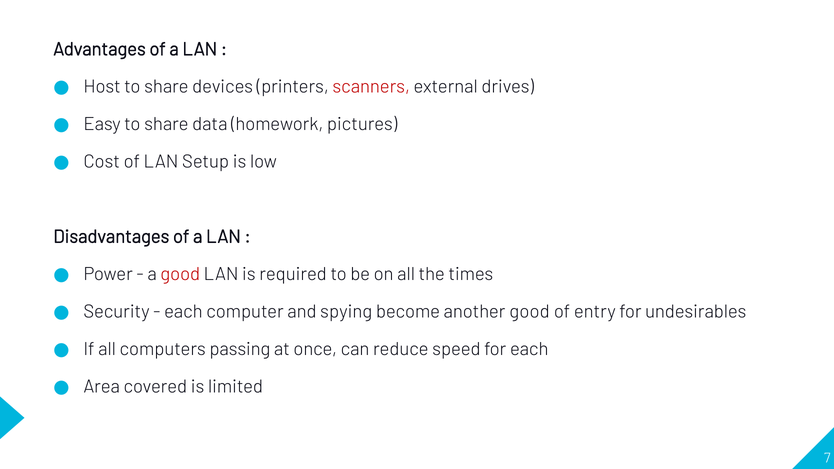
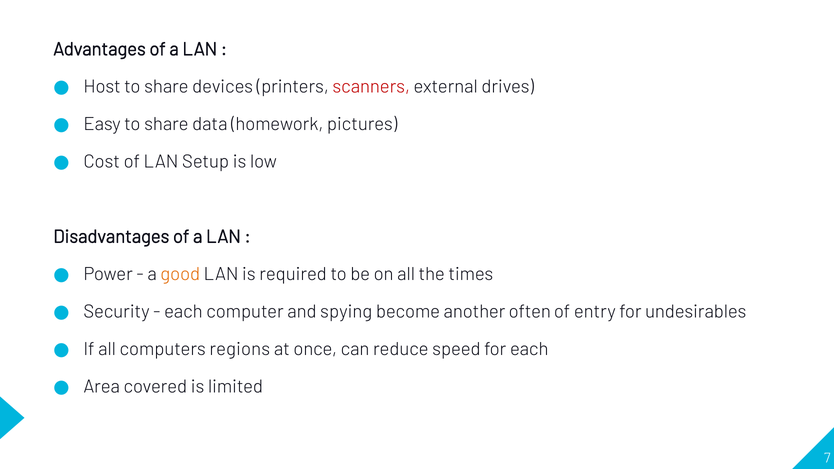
good colour: red -> orange (180, 274)
another good: good -> often (530, 312)
passing: passing -> regions (240, 349)
